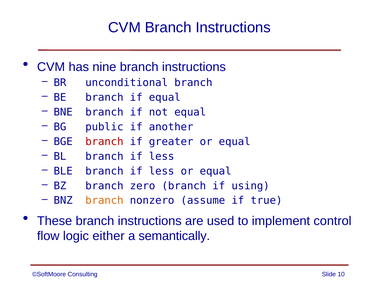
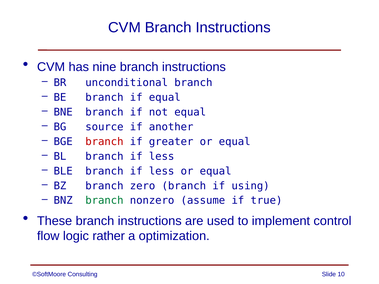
public: public -> source (104, 127)
branch colour: orange -> green (104, 201)
either: either -> rather (109, 236)
semantically: semantically -> optimization (174, 236)
